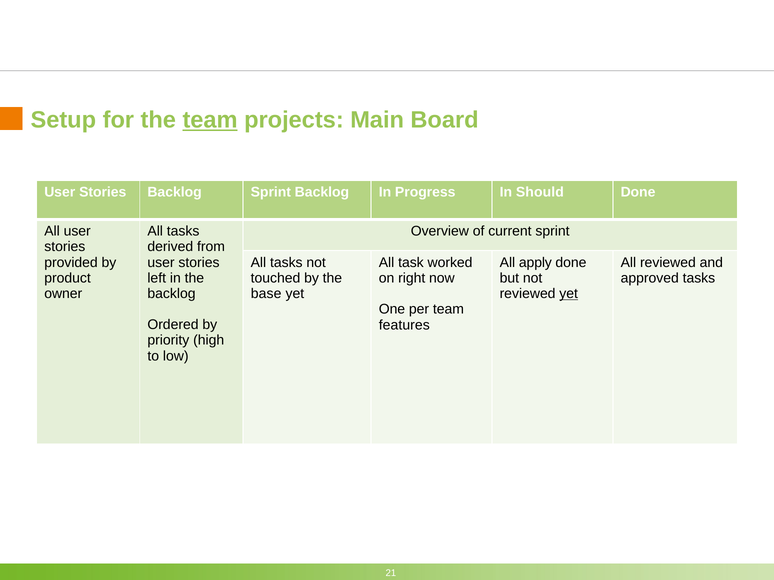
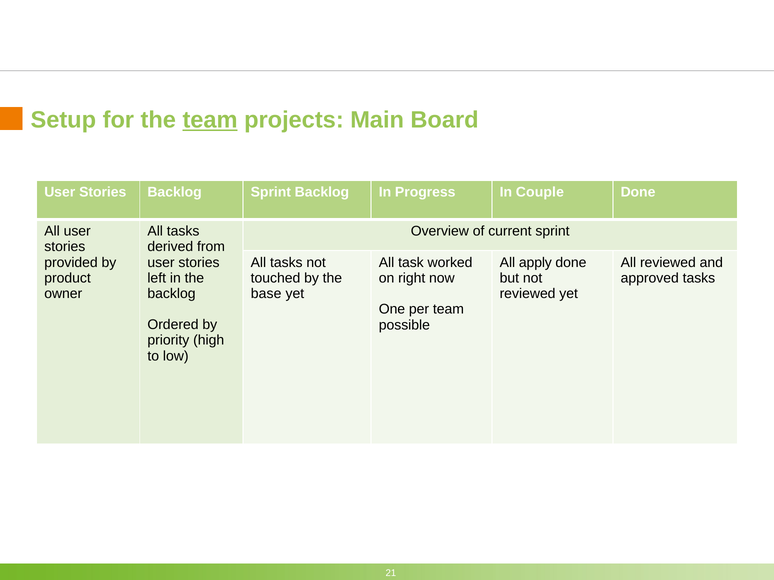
Should: Should -> Couple (540, 192)
yet underline: present -> none (569, 294)
features: features -> possible (404, 325)
